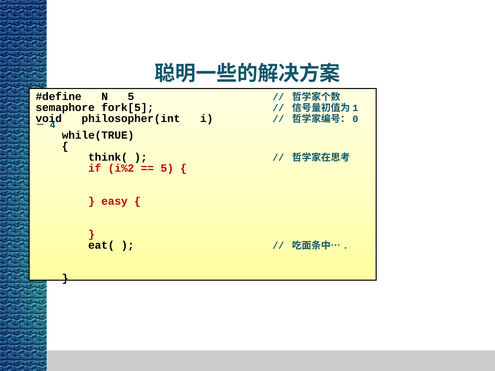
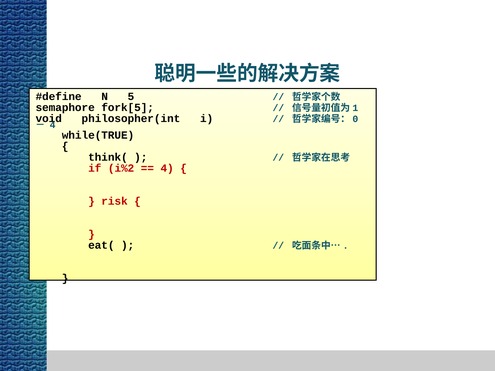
5: 5 -> 4 (167, 168)
easy: easy -> risk (115, 201)
